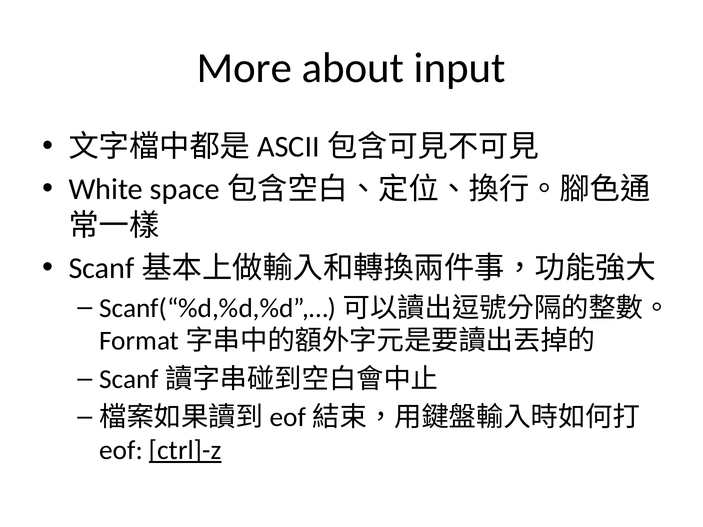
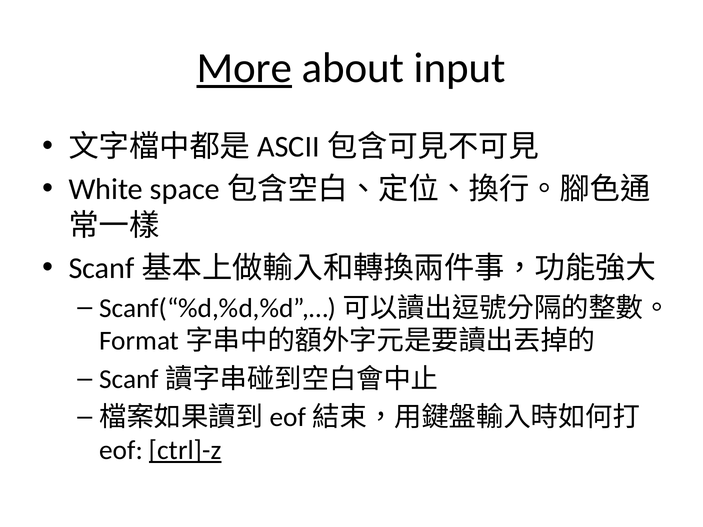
More underline: none -> present (244, 68)
